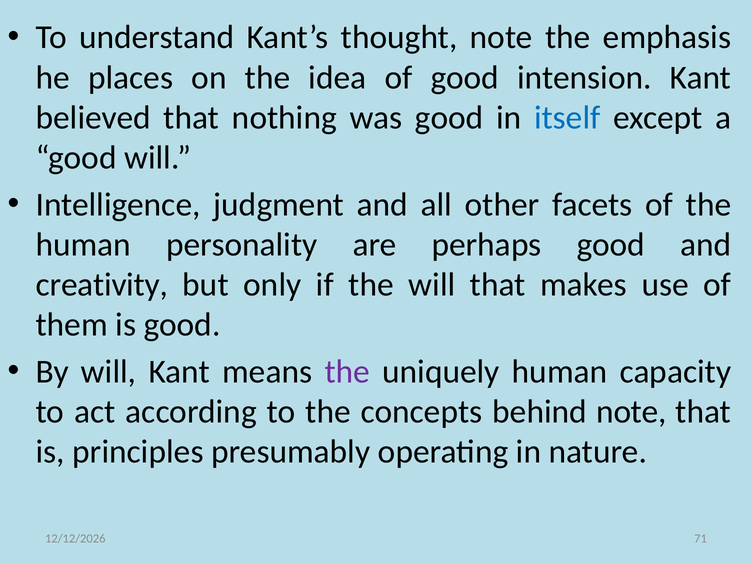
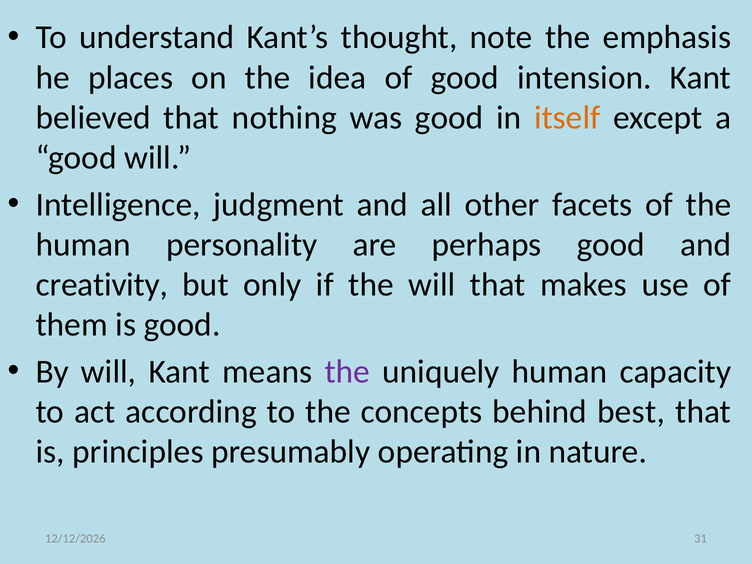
itself colour: blue -> orange (567, 118)
behind note: note -> best (631, 412)
71: 71 -> 31 (701, 538)
